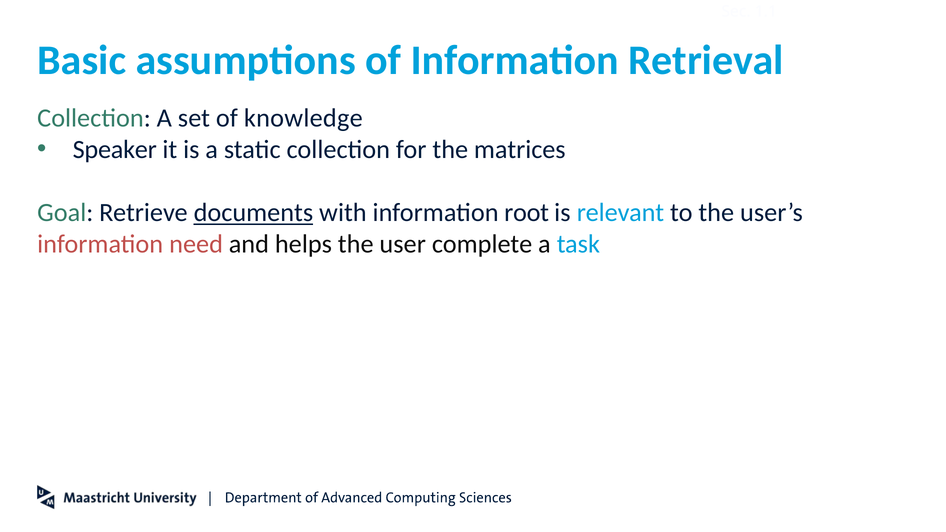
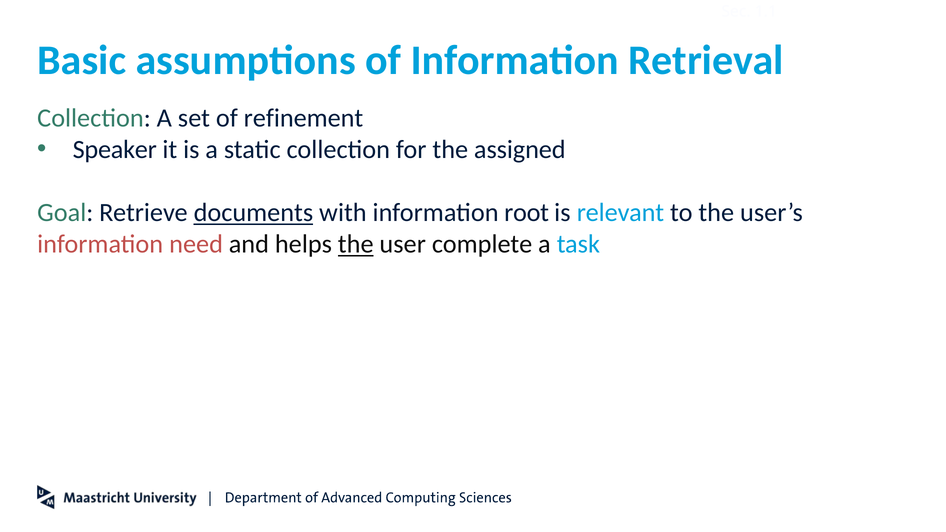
knowledge: knowledge -> refinement (303, 118)
matrices: matrices -> assigned (520, 150)
the underline: none -> present (356, 244)
